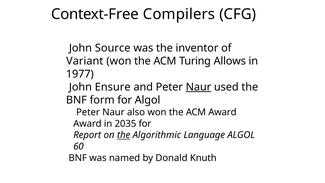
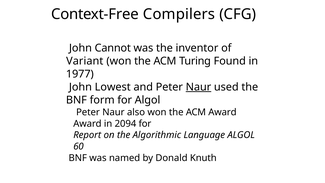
Source: Source -> Cannot (113, 48)
Allows: Allows -> Found (230, 61)
Ensure: Ensure -> Lowest (113, 87)
2035: 2035 -> 2094 (125, 124)
the underline: present -> none (124, 135)
